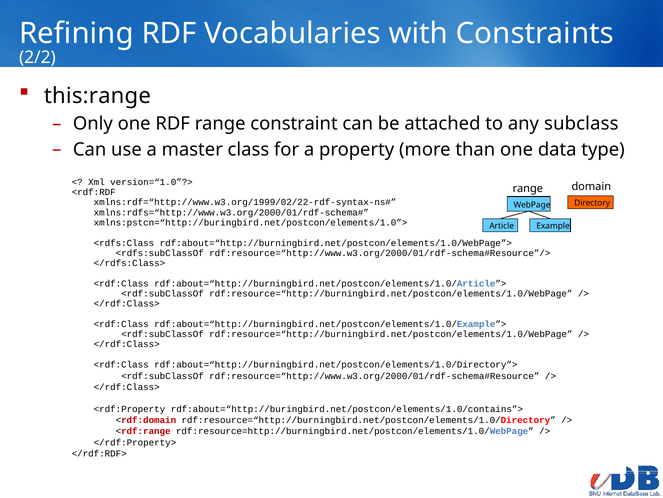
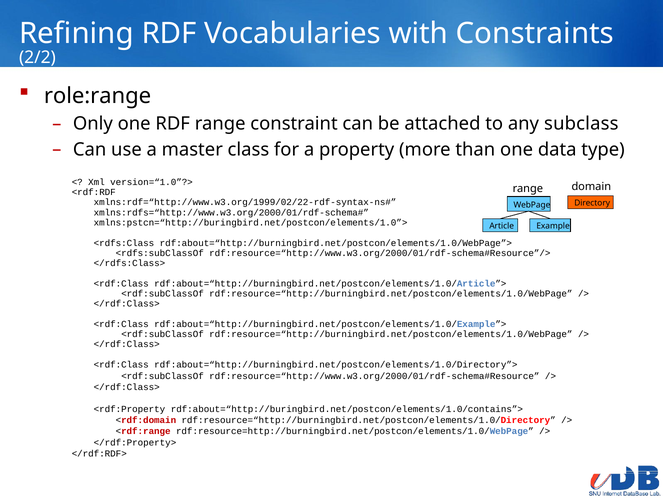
this:range: this:range -> role:range (98, 96)
